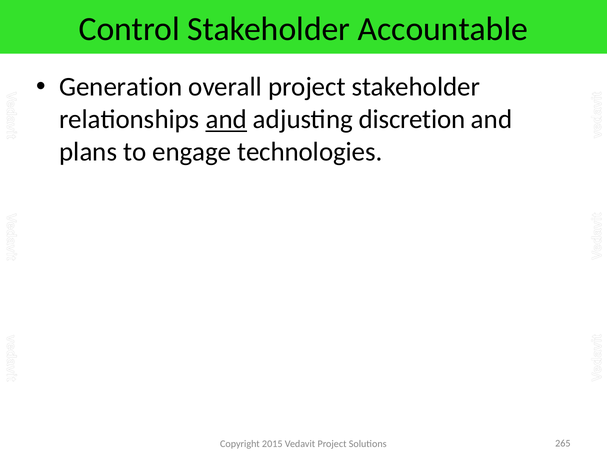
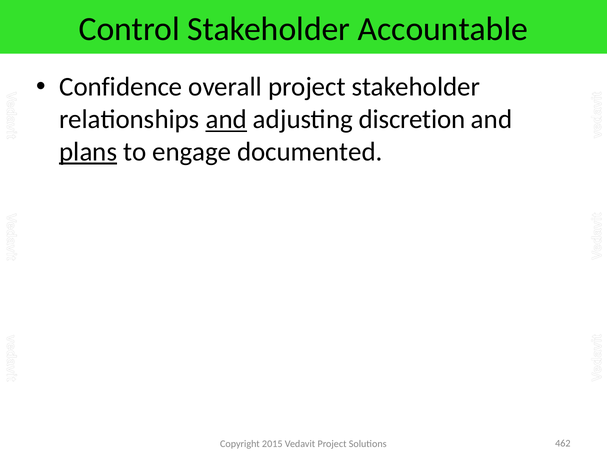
Generation: Generation -> Confidence (121, 87)
plans underline: none -> present (88, 152)
technologies: technologies -> documented (310, 152)
265: 265 -> 462 (563, 443)
